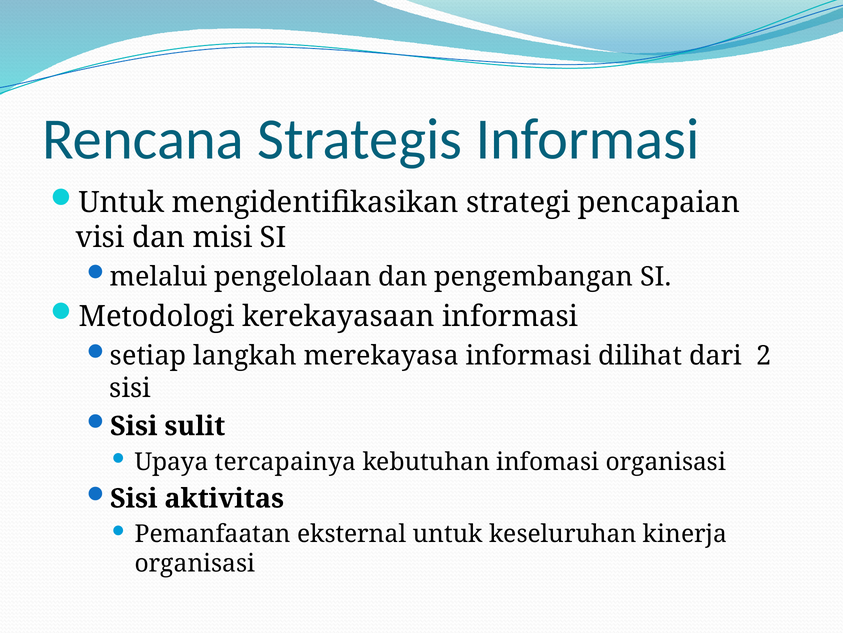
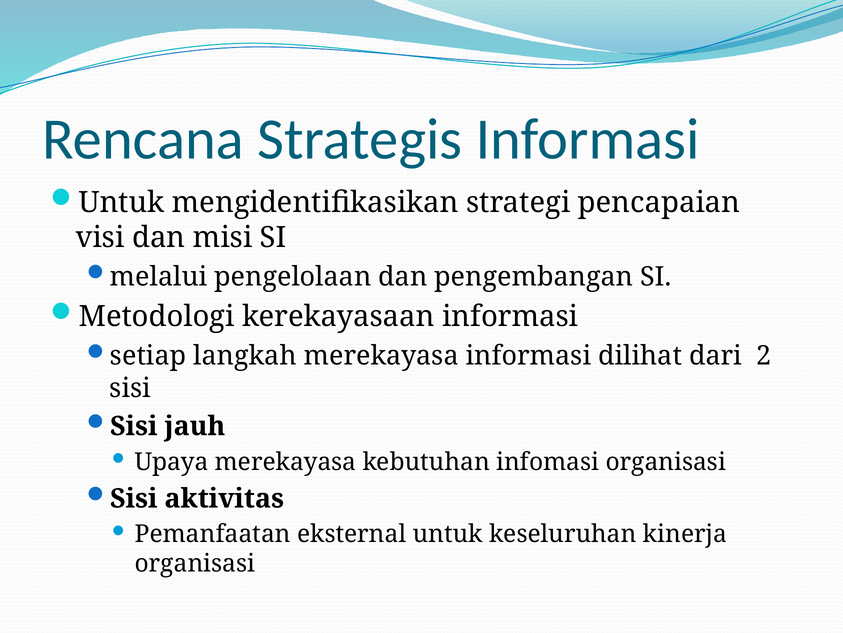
sulit: sulit -> jauh (195, 426)
Upaya tercapainya: tercapainya -> merekayasa (286, 461)
